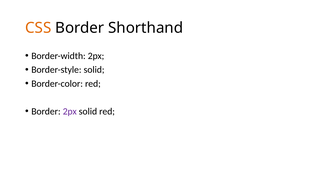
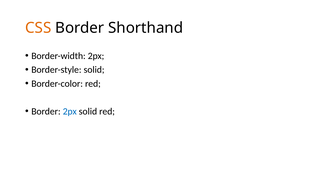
2px colour: purple -> blue (70, 111)
